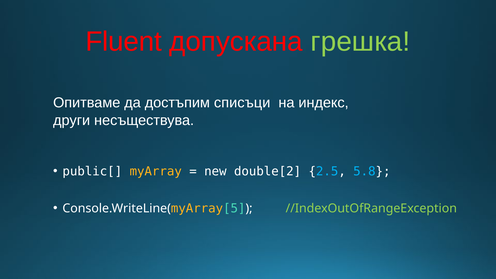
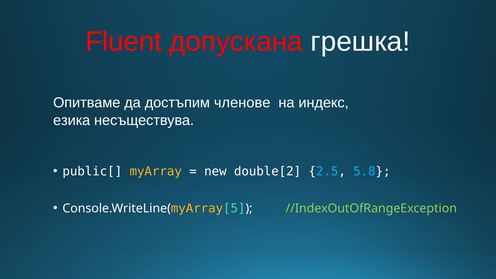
грешка colour: light green -> white (360, 42)
списъци: списъци -> членове (242, 103)
други: други -> езика (72, 120)
